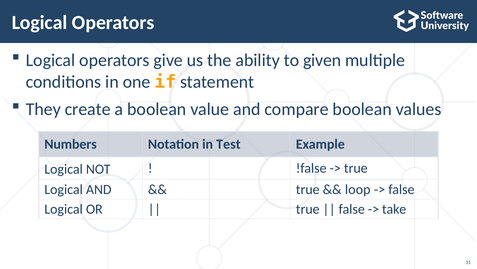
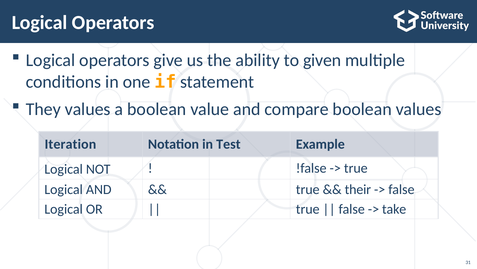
They create: create -> values (88, 109)
Numbers: Numbers -> Iteration (70, 144)
loop: loop -> their (358, 189)
